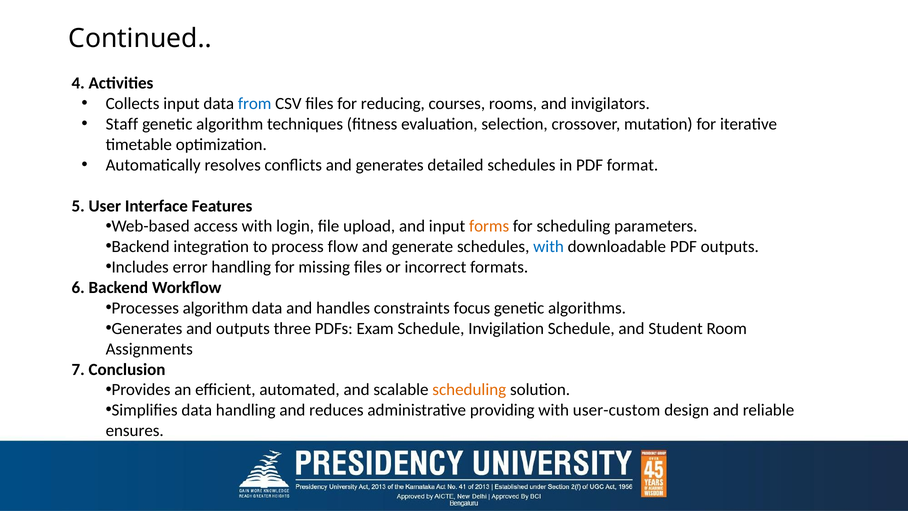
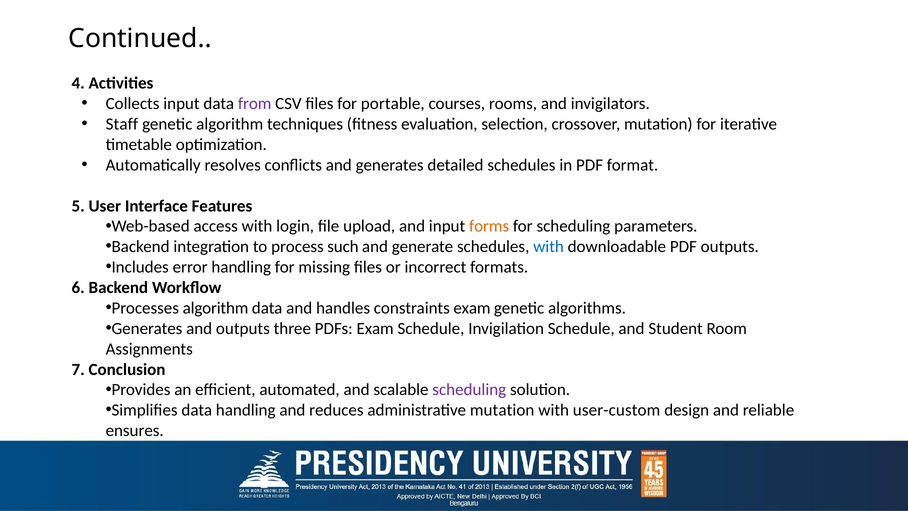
from colour: blue -> purple (255, 104)
reducing: reducing -> portable (393, 104)
flow: flow -> such (343, 247)
constraints focus: focus -> exam (472, 308)
scheduling colour: orange -> purple (469, 390)
administrative providing: providing -> mutation (502, 410)
